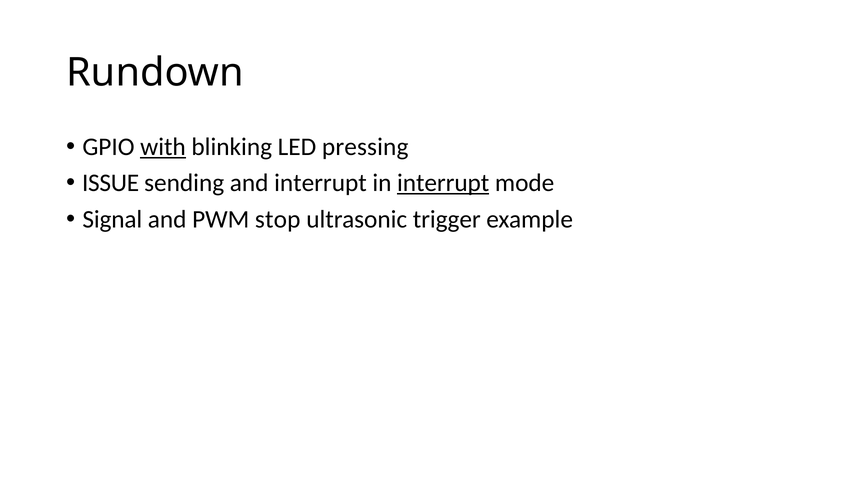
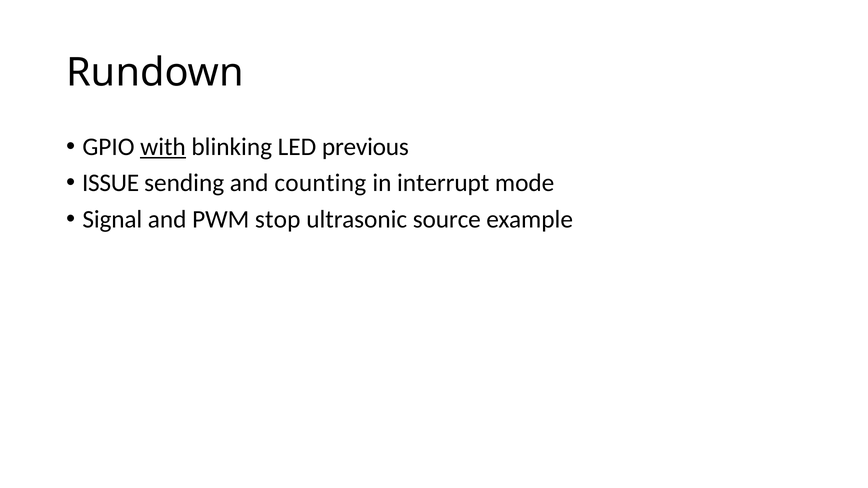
pressing: pressing -> previous (365, 147)
and interrupt: interrupt -> counting (320, 183)
interrupt underline: present -> none (443, 183)
trigger: trigger -> source (447, 220)
